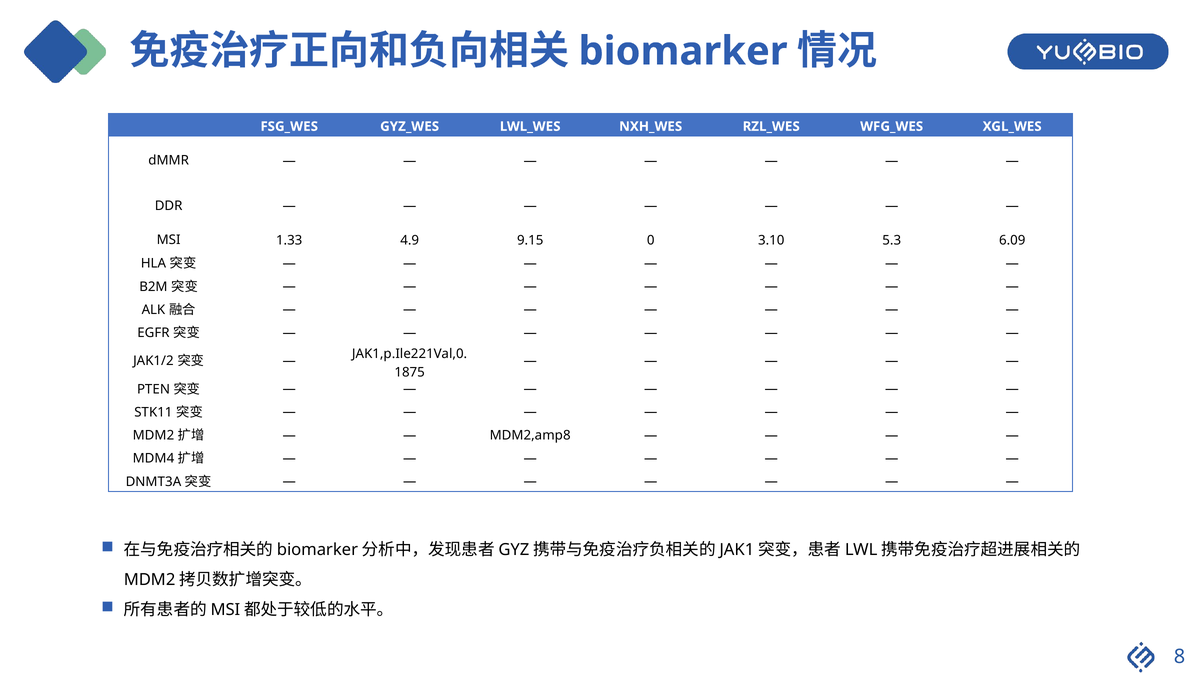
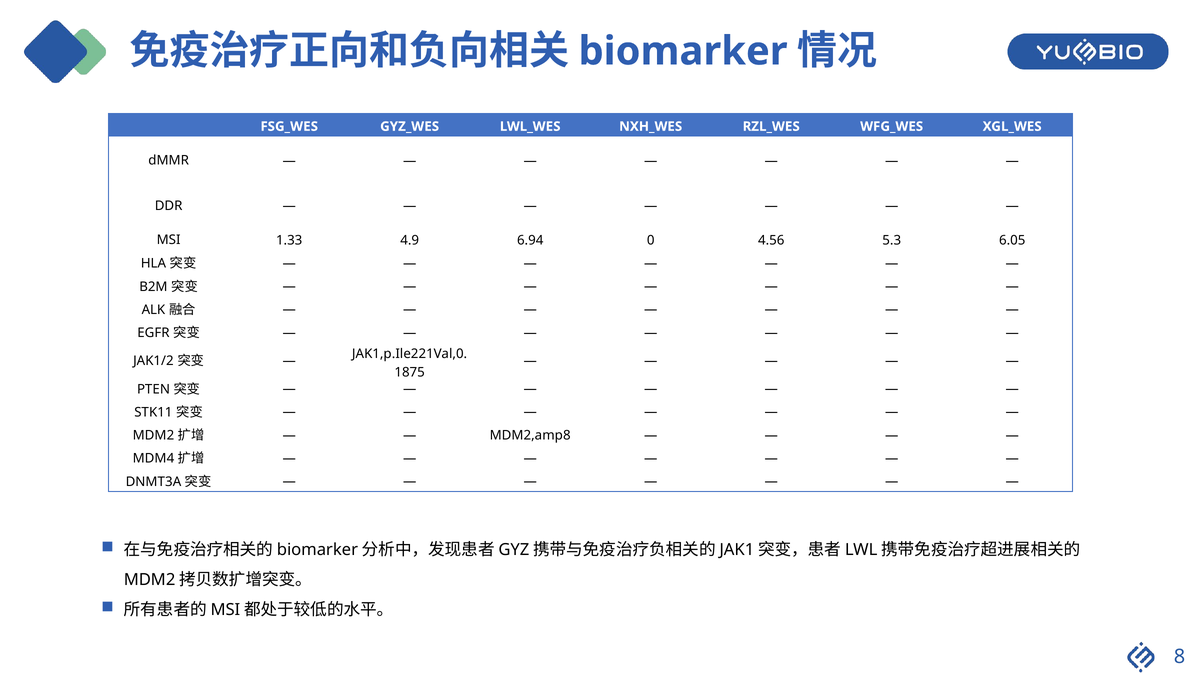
9.15: 9.15 -> 6.94 (530, 240)
3.10: 3.10 -> 4.56 (771, 240)
6.09: 6.09 -> 6.05 (1012, 240)
